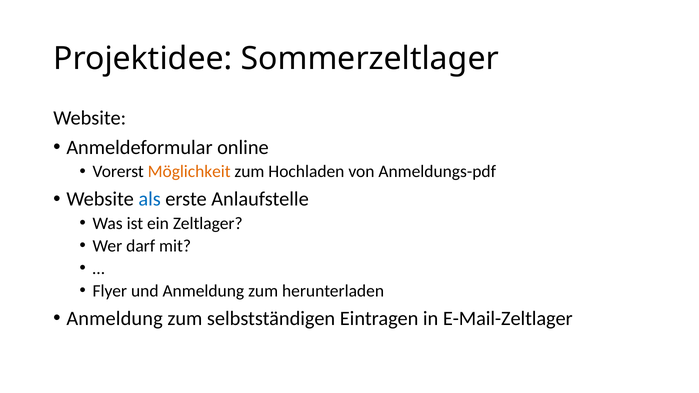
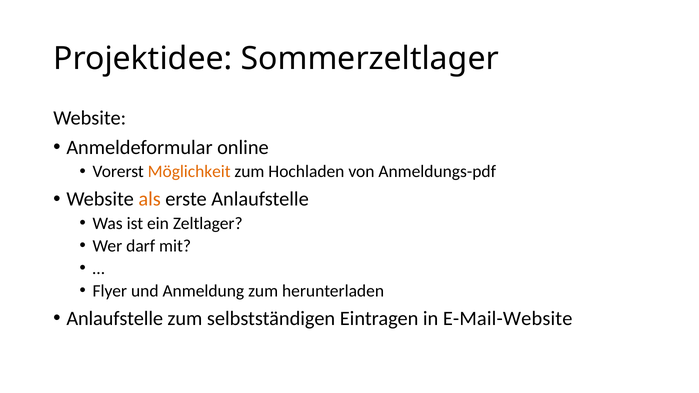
als colour: blue -> orange (150, 199)
Anmeldung: Anmeldung -> Anlaufstelle (115, 319)
E-Mail-Zeltlager: E-Mail-Zeltlager -> E-Mail-Website (508, 319)
